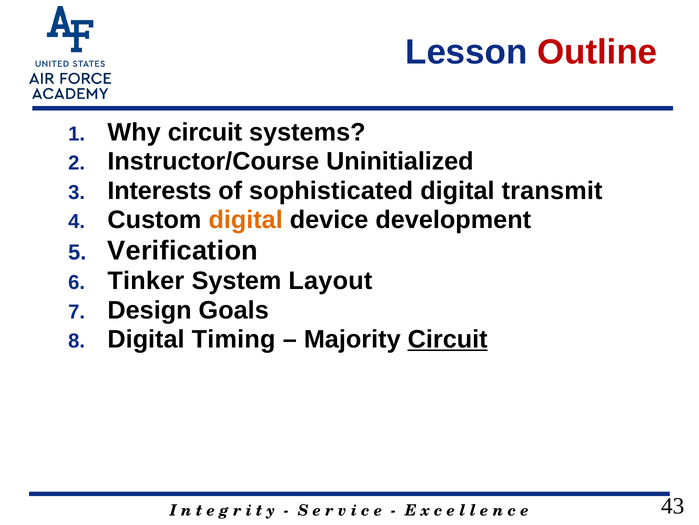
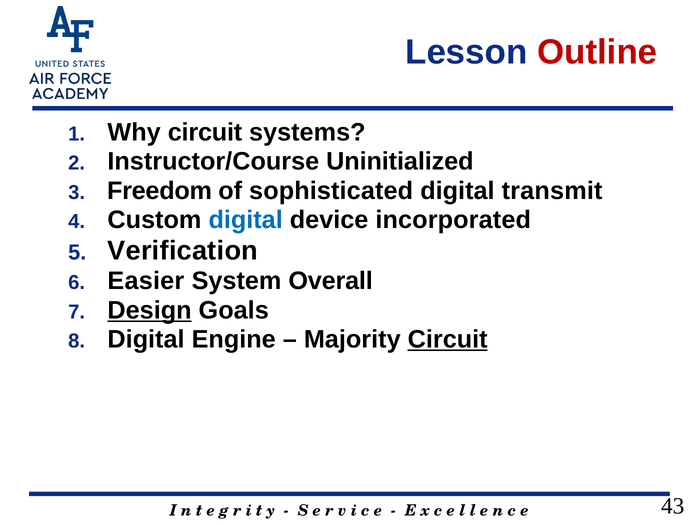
Interests: Interests -> Freedom (160, 191)
digital colour: orange -> blue (246, 220)
development: development -> incorporated (453, 220)
Tinker: Tinker -> Easier (146, 281)
Layout: Layout -> Overall (331, 281)
Design underline: none -> present (150, 310)
Timing: Timing -> Engine (234, 339)
